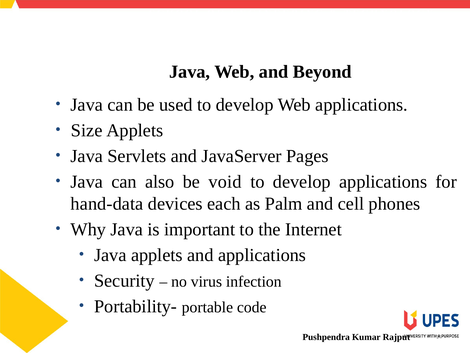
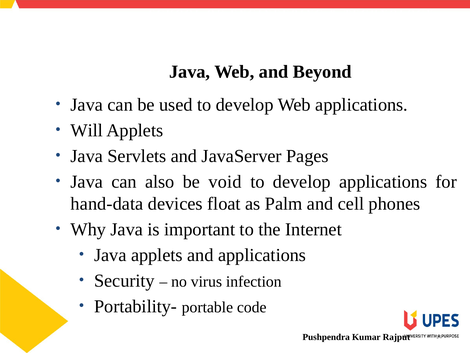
Size: Size -> Will (87, 130)
each: each -> float (224, 203)
